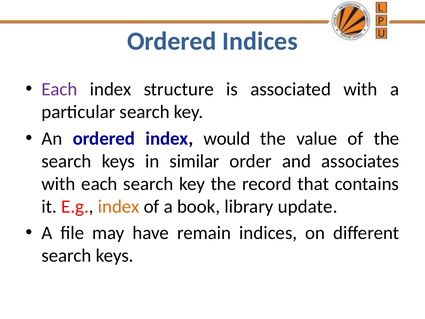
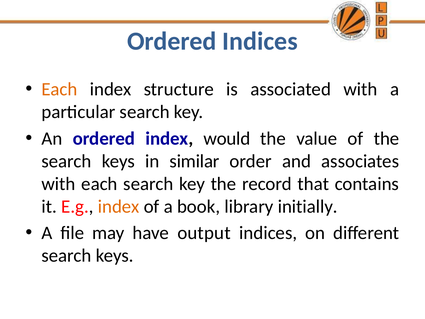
Each colour: purple -> orange (59, 89)
update: update -> initially (308, 206)
remain: remain -> output (204, 233)
